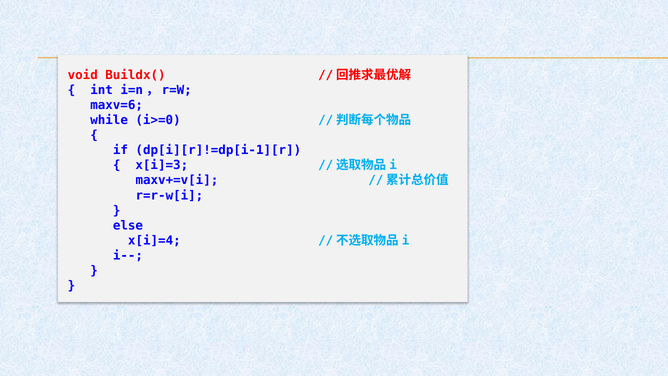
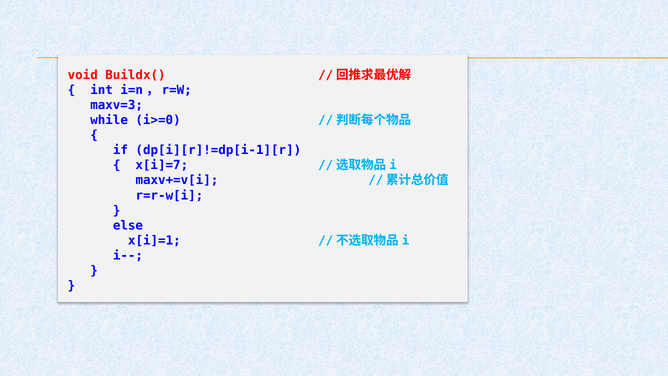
maxv=6: maxv=6 -> maxv=3 (117, 105)
x[i]=3: x[i]=3 -> x[i]=7 (162, 165)
x[i]=4: x[i]=4 -> x[i]=1 (154, 240)
